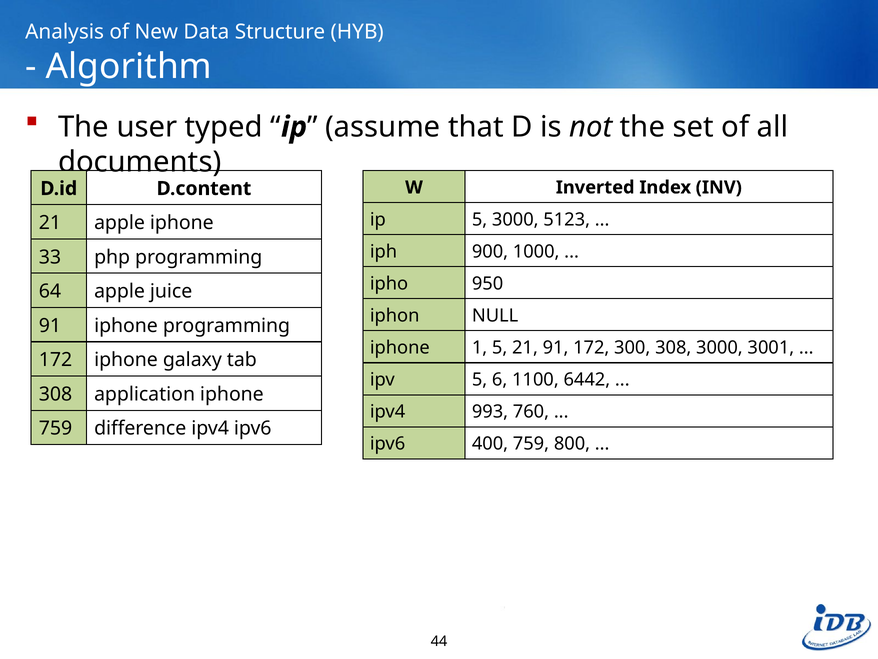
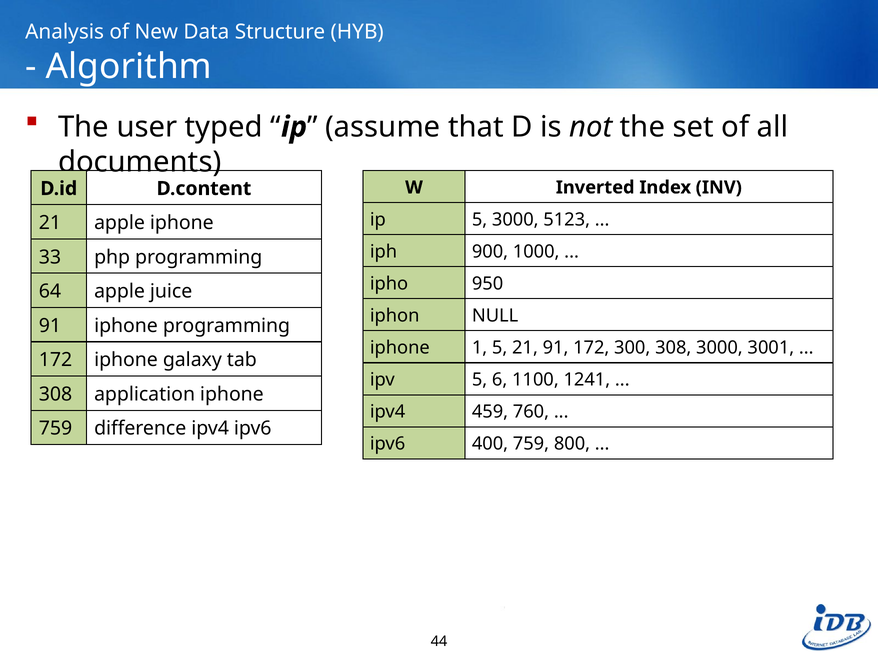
6442: 6442 -> 1241 (587, 380)
993: 993 -> 459 (490, 412)
